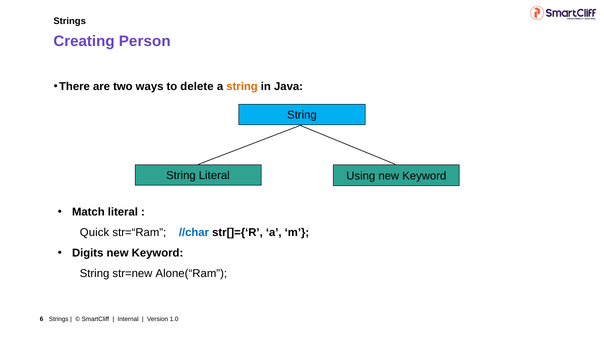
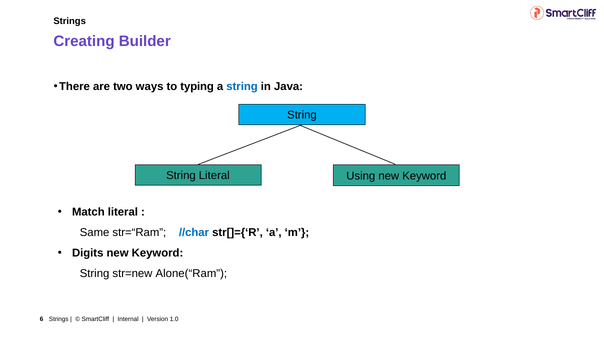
Person: Person -> Builder (145, 41)
delete: delete -> typing (197, 86)
string colour: orange -> blue (242, 86)
Quick: Quick -> Same (95, 232)
